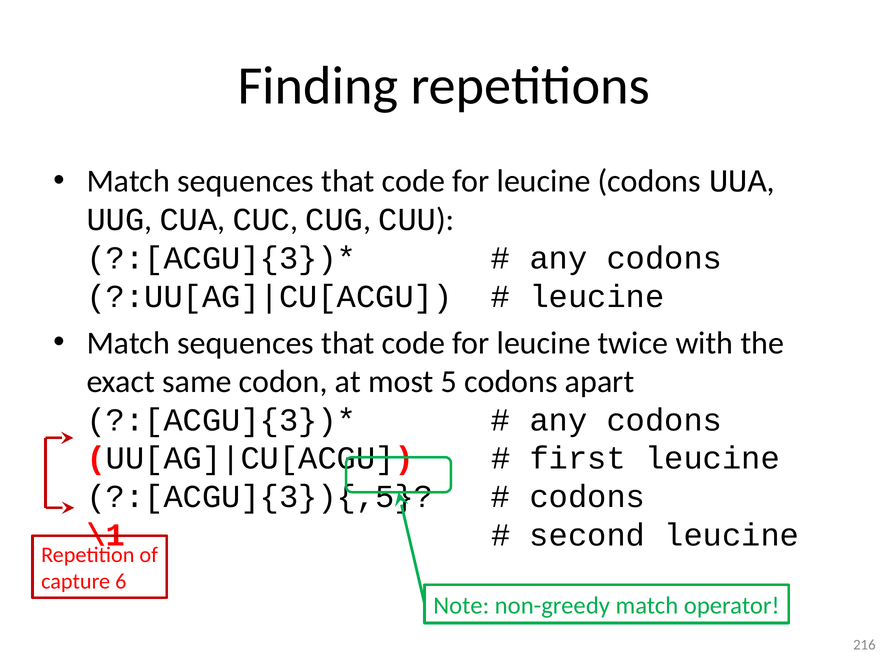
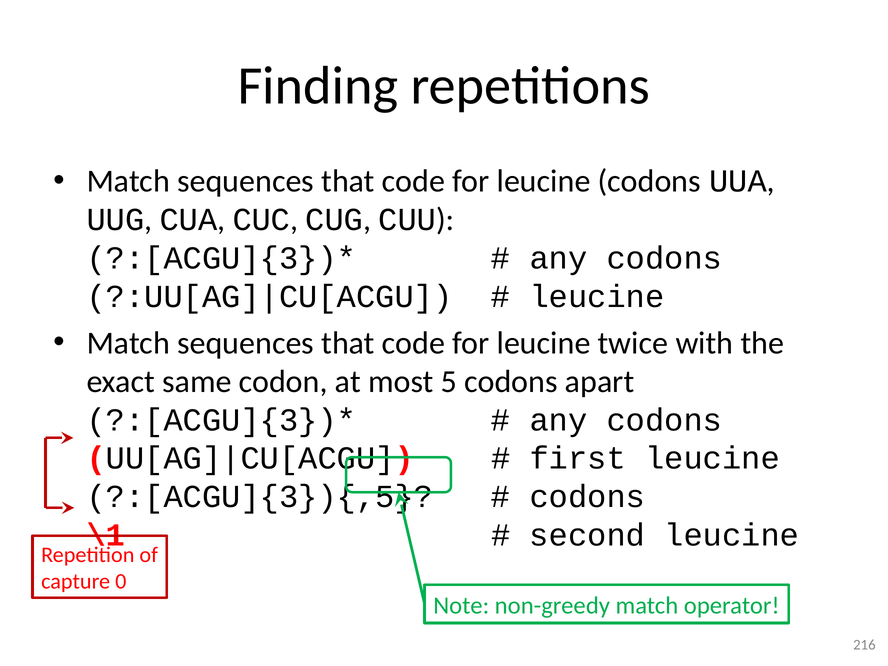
6: 6 -> 0 (121, 582)
